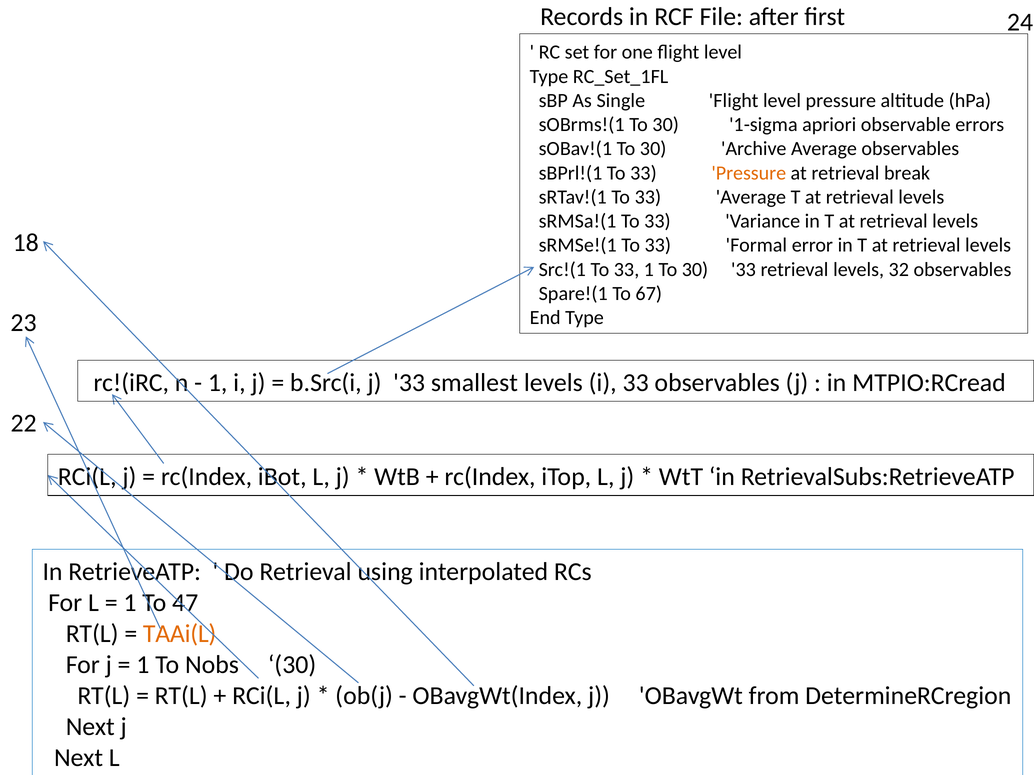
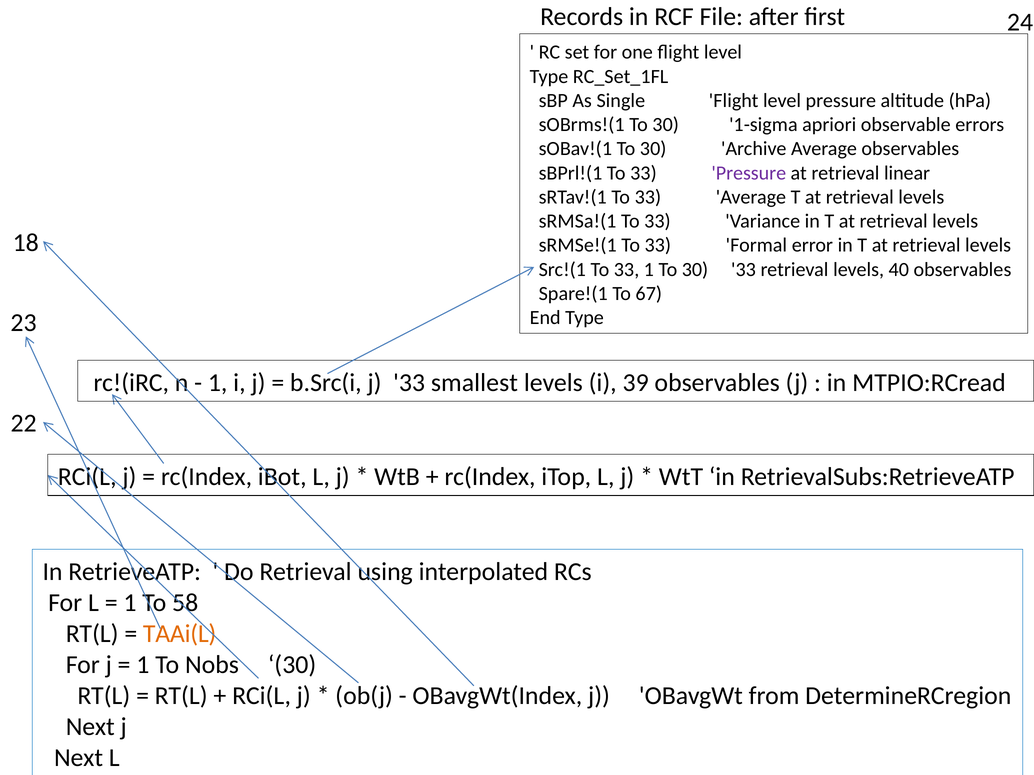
Pressure colour: orange -> purple (749, 173)
break: break -> linear (907, 173)
32: 32 -> 40 (899, 270)
i 33: 33 -> 39 (636, 383)
47: 47 -> 58 (185, 603)
